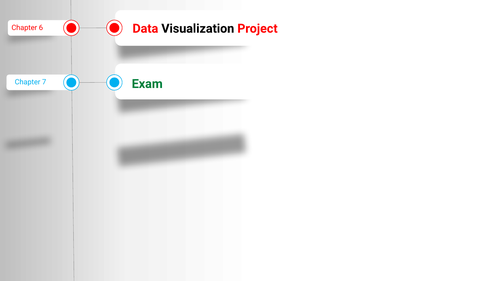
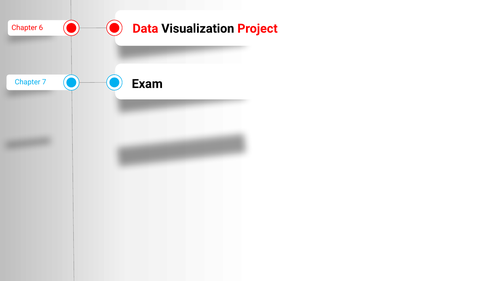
Exam colour: green -> black (147, 84)
